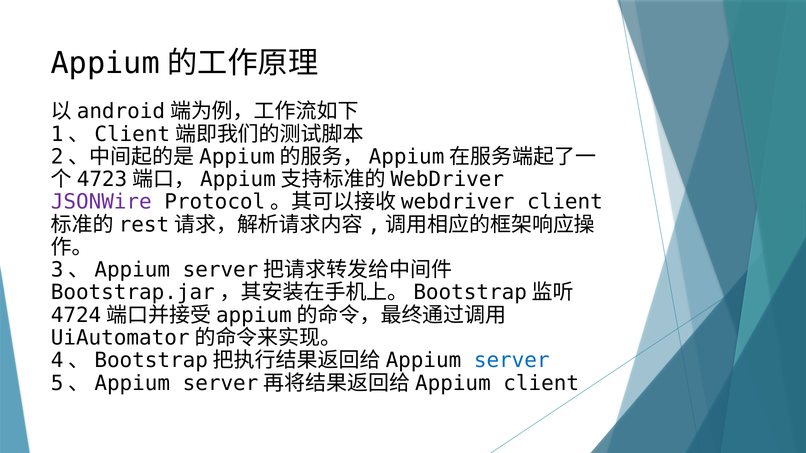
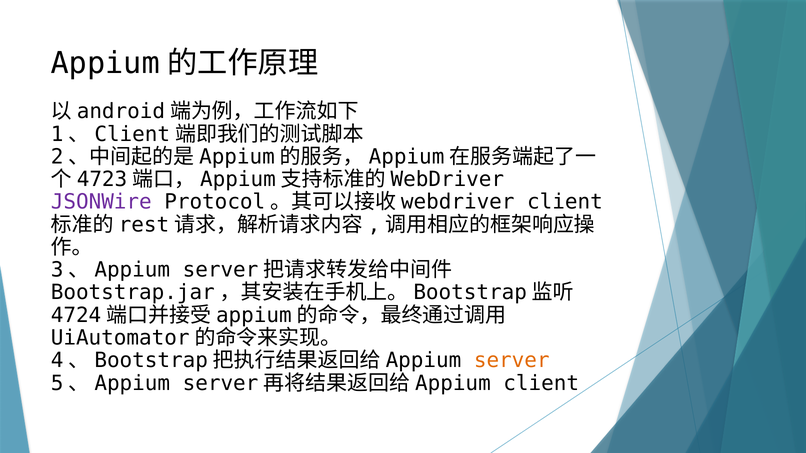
server colour: blue -> orange (512, 361)
